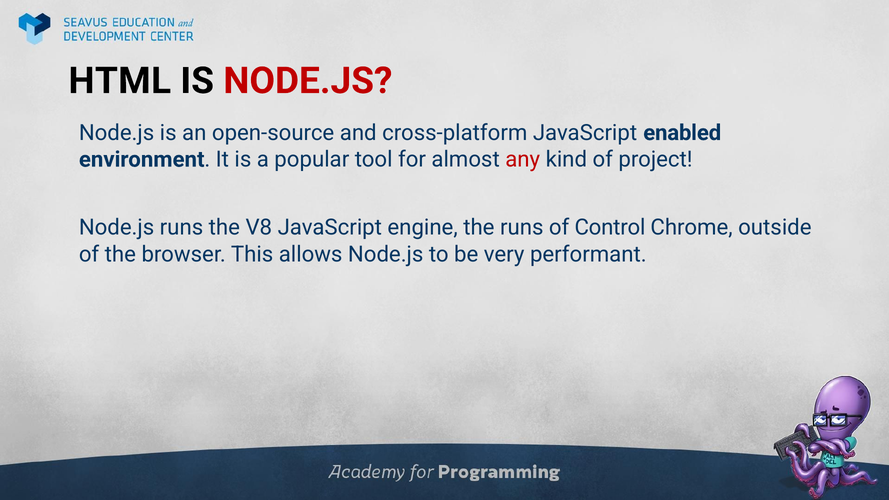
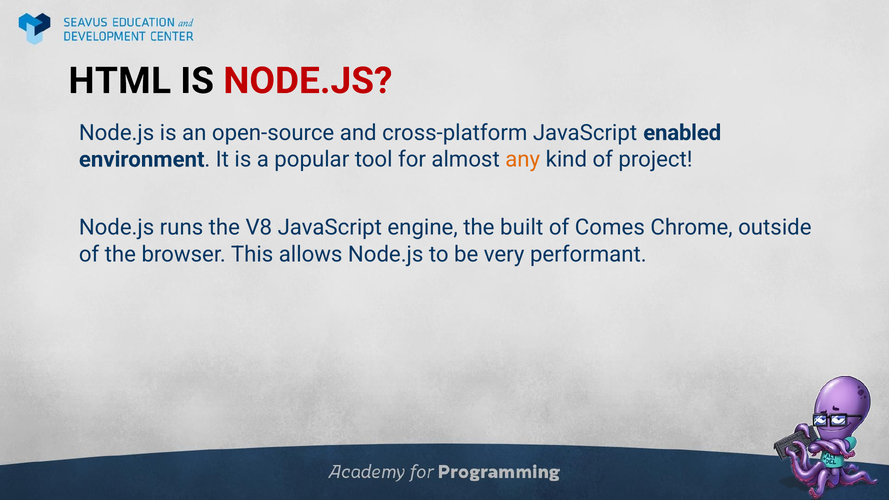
any colour: red -> orange (523, 159)
the runs: runs -> built (522, 228)
Control: Control -> Comes (610, 228)
